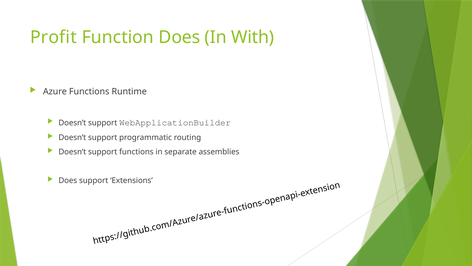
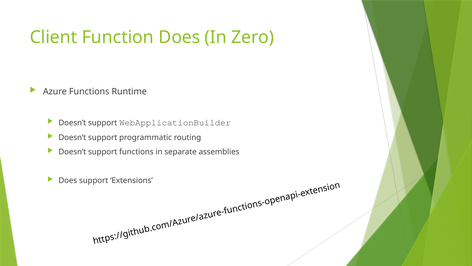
Profit: Profit -> Client (54, 37)
With: With -> Zero (253, 37)
